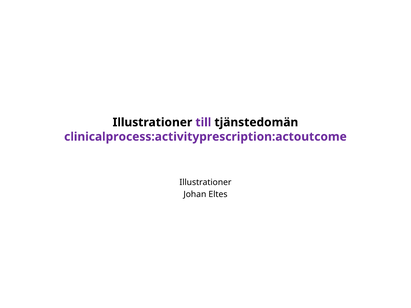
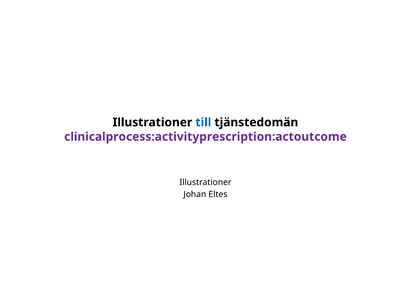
till colour: purple -> blue (203, 122)
